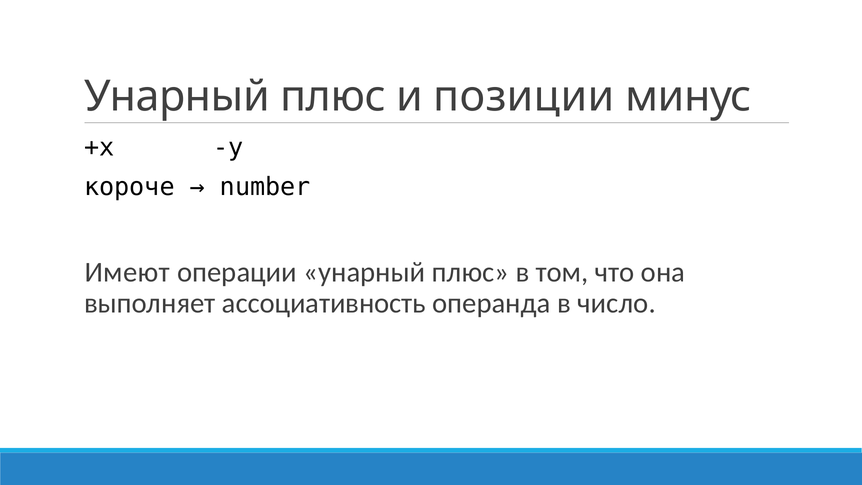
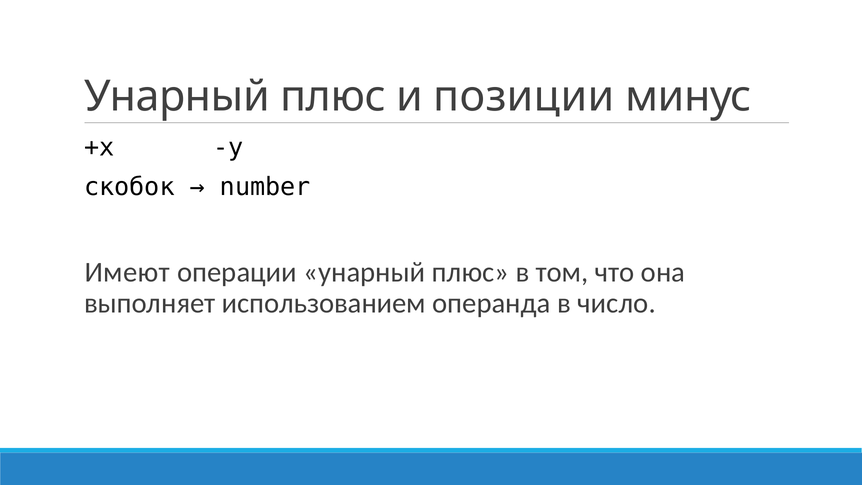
короче: короче -> скобок (129, 187)
ассоциативность: ассоциативность -> использованием (324, 303)
